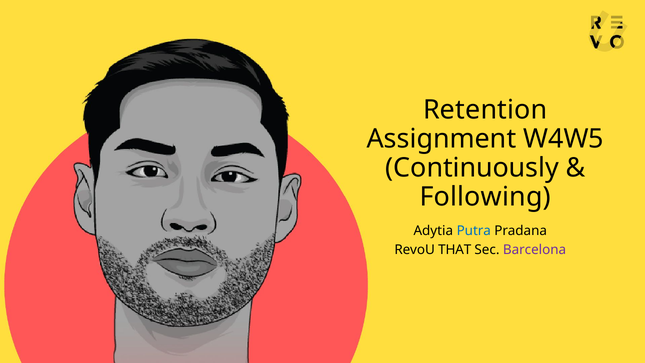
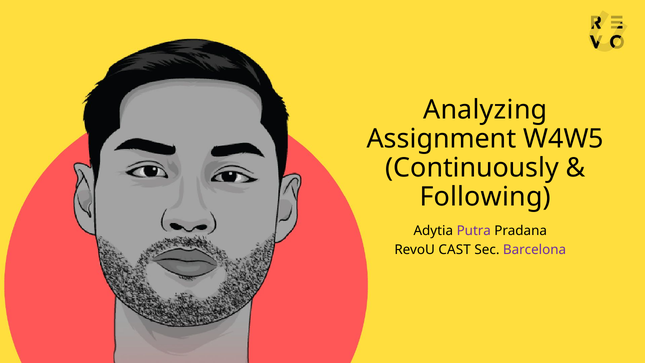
Retention: Retention -> Analyzing (485, 110)
Putra colour: blue -> purple (474, 231)
THAT: THAT -> CAST (455, 249)
